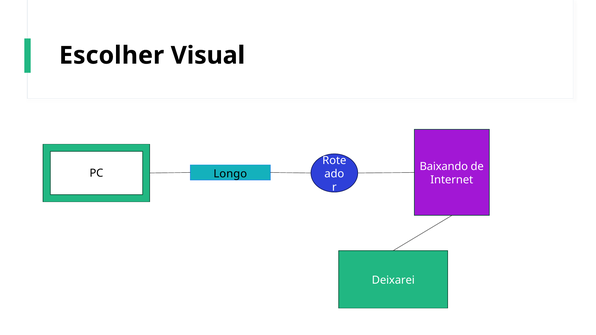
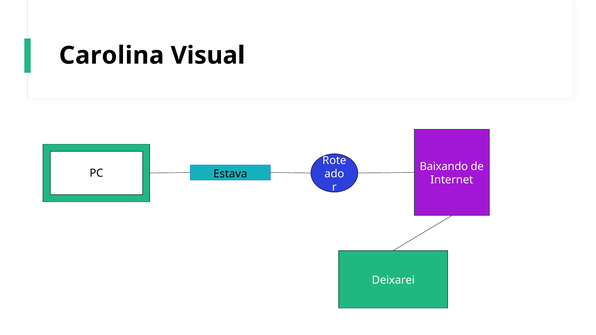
Escolher: Escolher -> Carolina (112, 55)
Longo: Longo -> Estava (230, 174)
